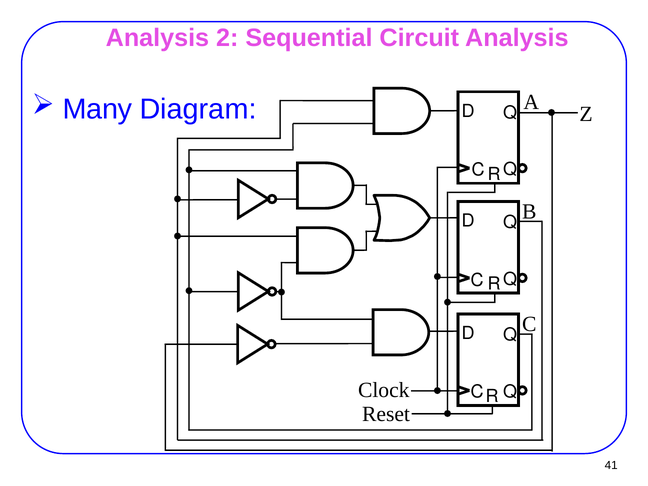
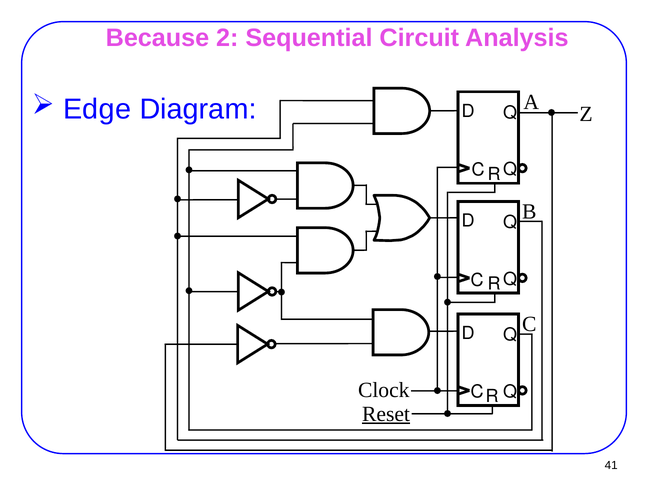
Analysis: Analysis -> Because (157, 38)
Many: Many -> Edge (97, 109)
Reset underline: none -> present (386, 414)
